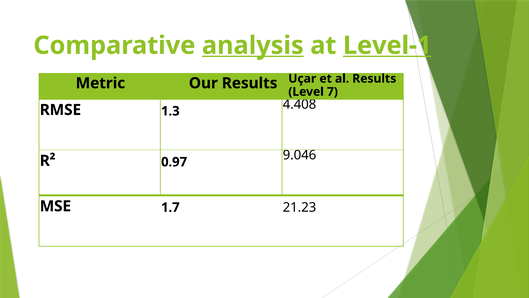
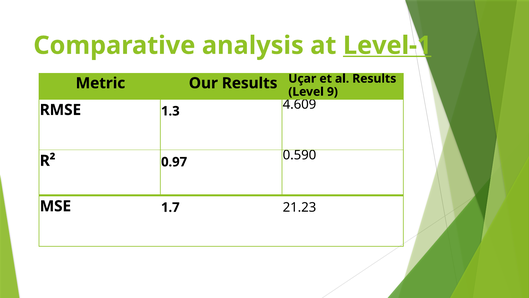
analysis underline: present -> none (253, 45)
7: 7 -> 9 (332, 92)
4.408: 4.408 -> 4.609 (300, 104)
9.046: 9.046 -> 0.590 (300, 155)
